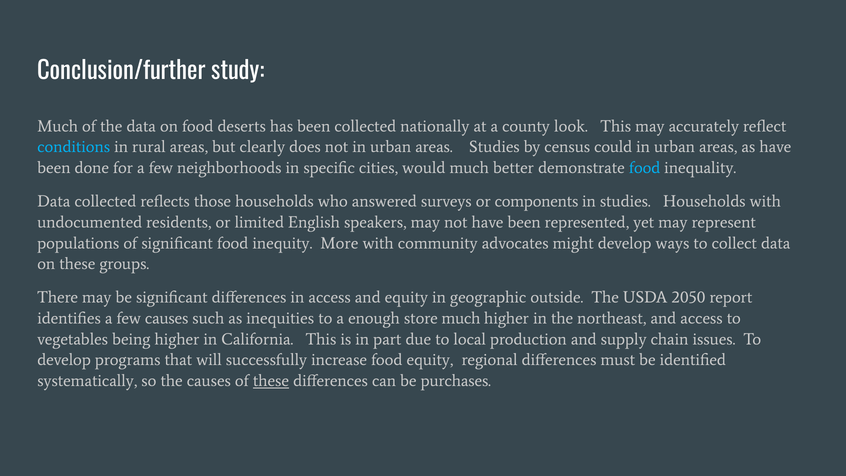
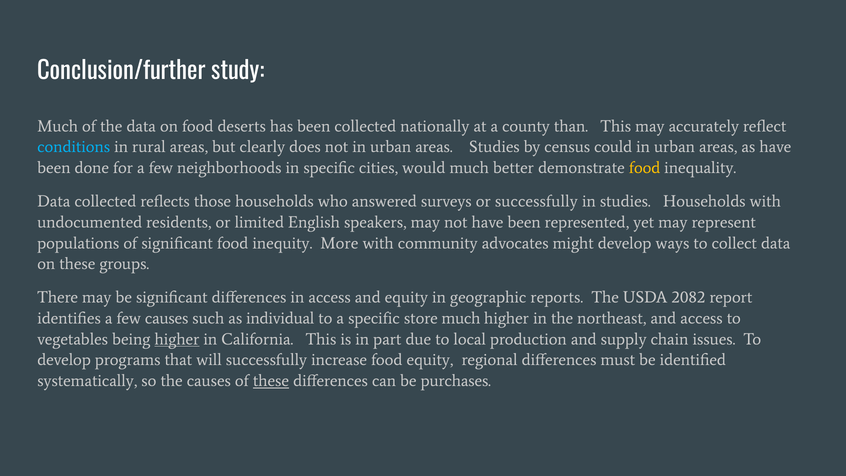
look: look -> than (571, 126)
food colour: light blue -> yellow (645, 168)
or components: components -> successfully (536, 201)
outside: outside -> reports (557, 297)
2050: 2050 -> 2082 (688, 297)
inequities: inequities -> individual (280, 318)
a enough: enough -> specific (374, 318)
higher underline: none -> present (177, 339)
